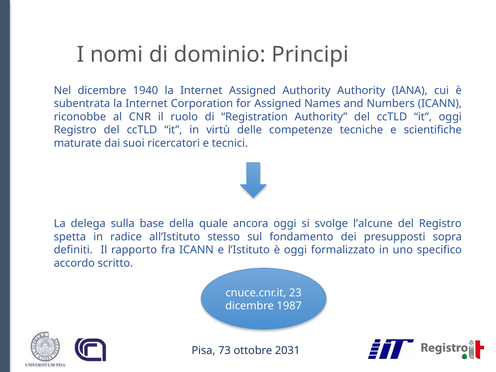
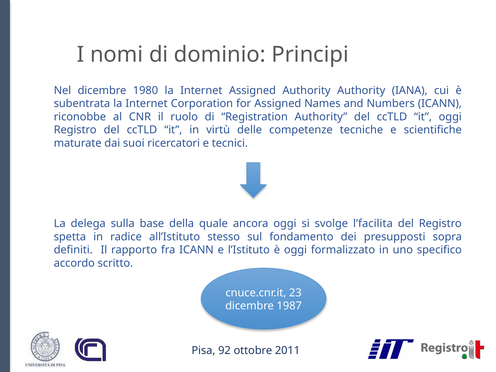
1940: 1940 -> 1980 (145, 90)
l’alcune: l’alcune -> l’facilita (373, 224)
73: 73 -> 92 (224, 350)
2031: 2031 -> 2011 (287, 350)
